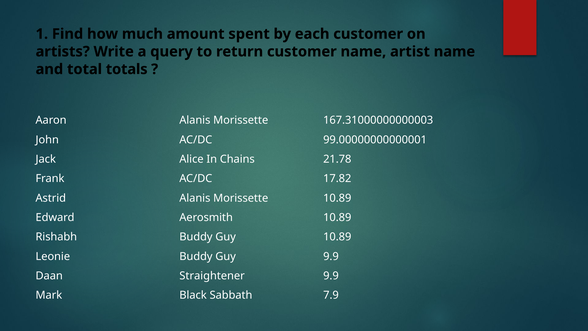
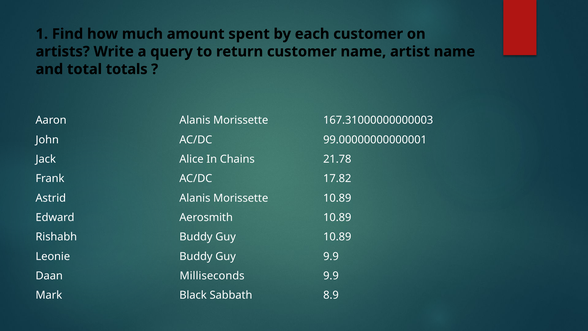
Straightener: Straightener -> Milliseconds (212, 276)
7.9: 7.9 -> 8.9 (331, 295)
